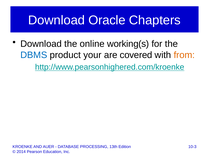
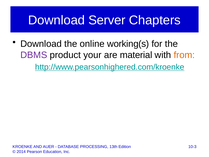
Oracle: Oracle -> Server (107, 20)
DBMS colour: blue -> purple (34, 55)
covered: covered -> material (136, 55)
